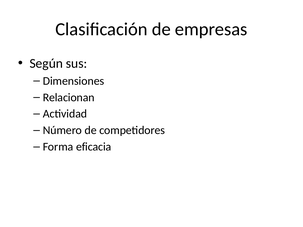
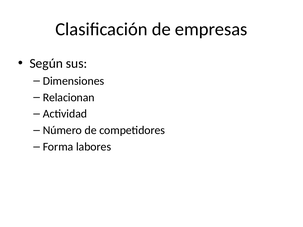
eficacia: eficacia -> labores (94, 147)
